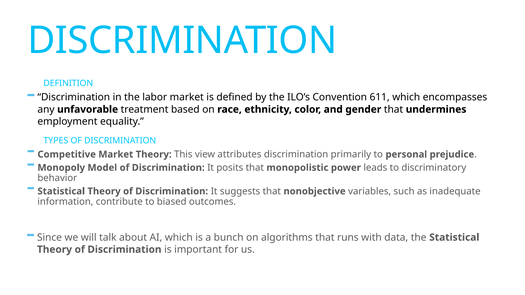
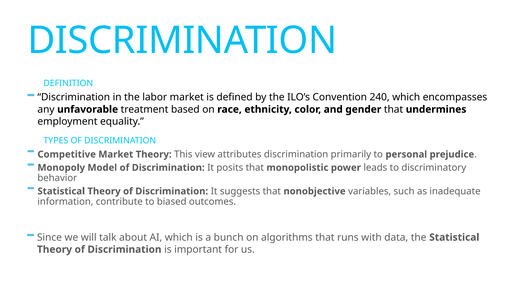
611: 611 -> 240 (380, 97)
